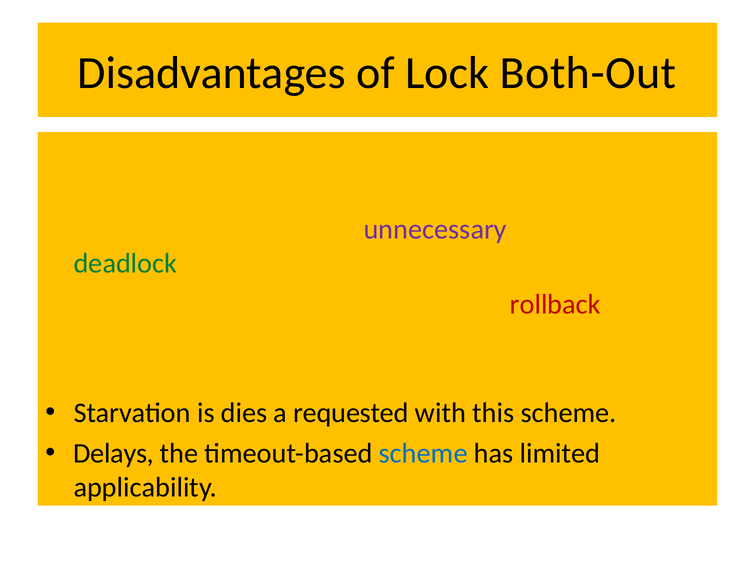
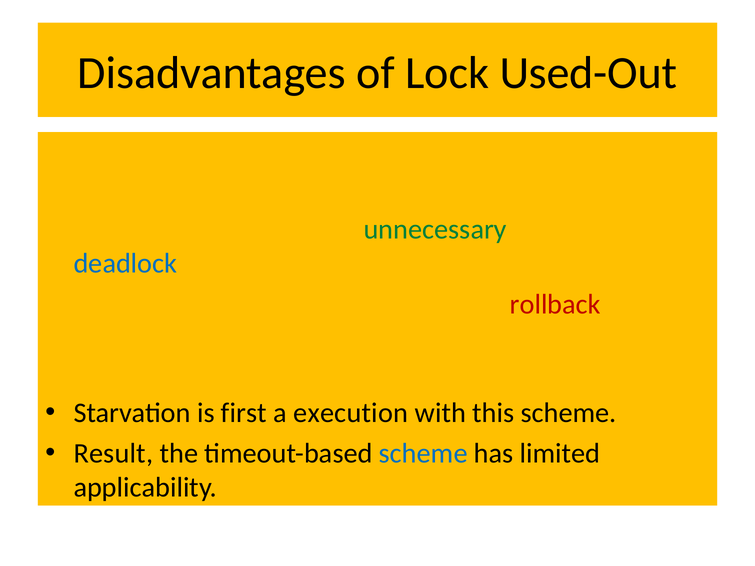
Both-Out: Both-Out -> Used-Out (588, 73)
unnecessary colour: purple -> green (435, 230)
deadlock colour: green -> blue (125, 264)
dies: dies -> first (244, 413)
requested: requested -> execution (351, 413)
Delays: Delays -> Result (113, 454)
